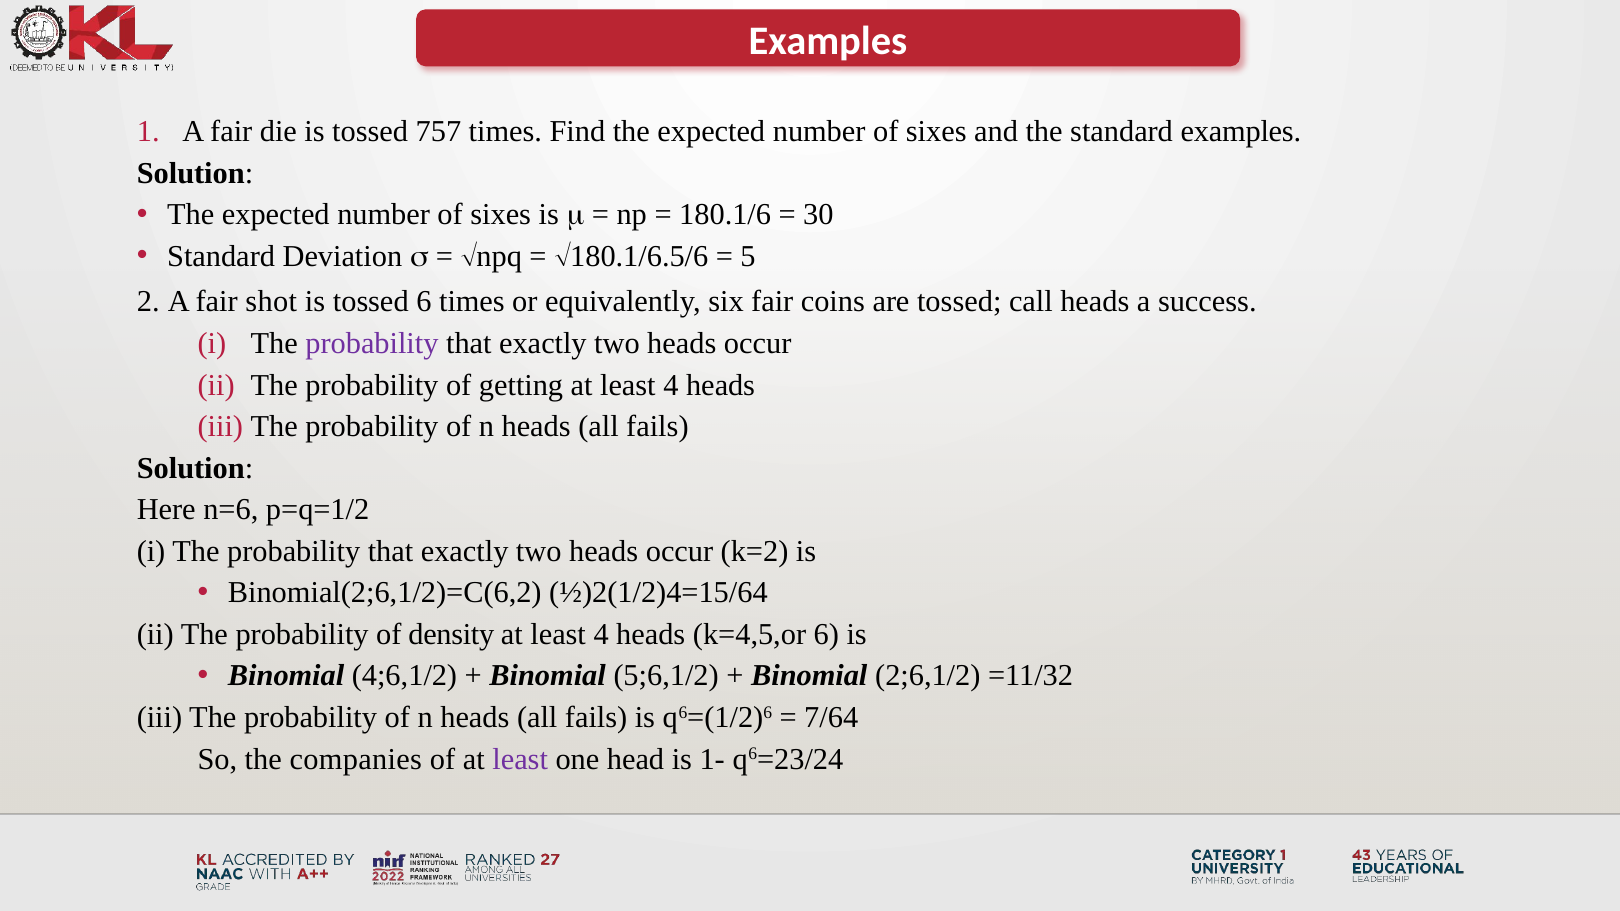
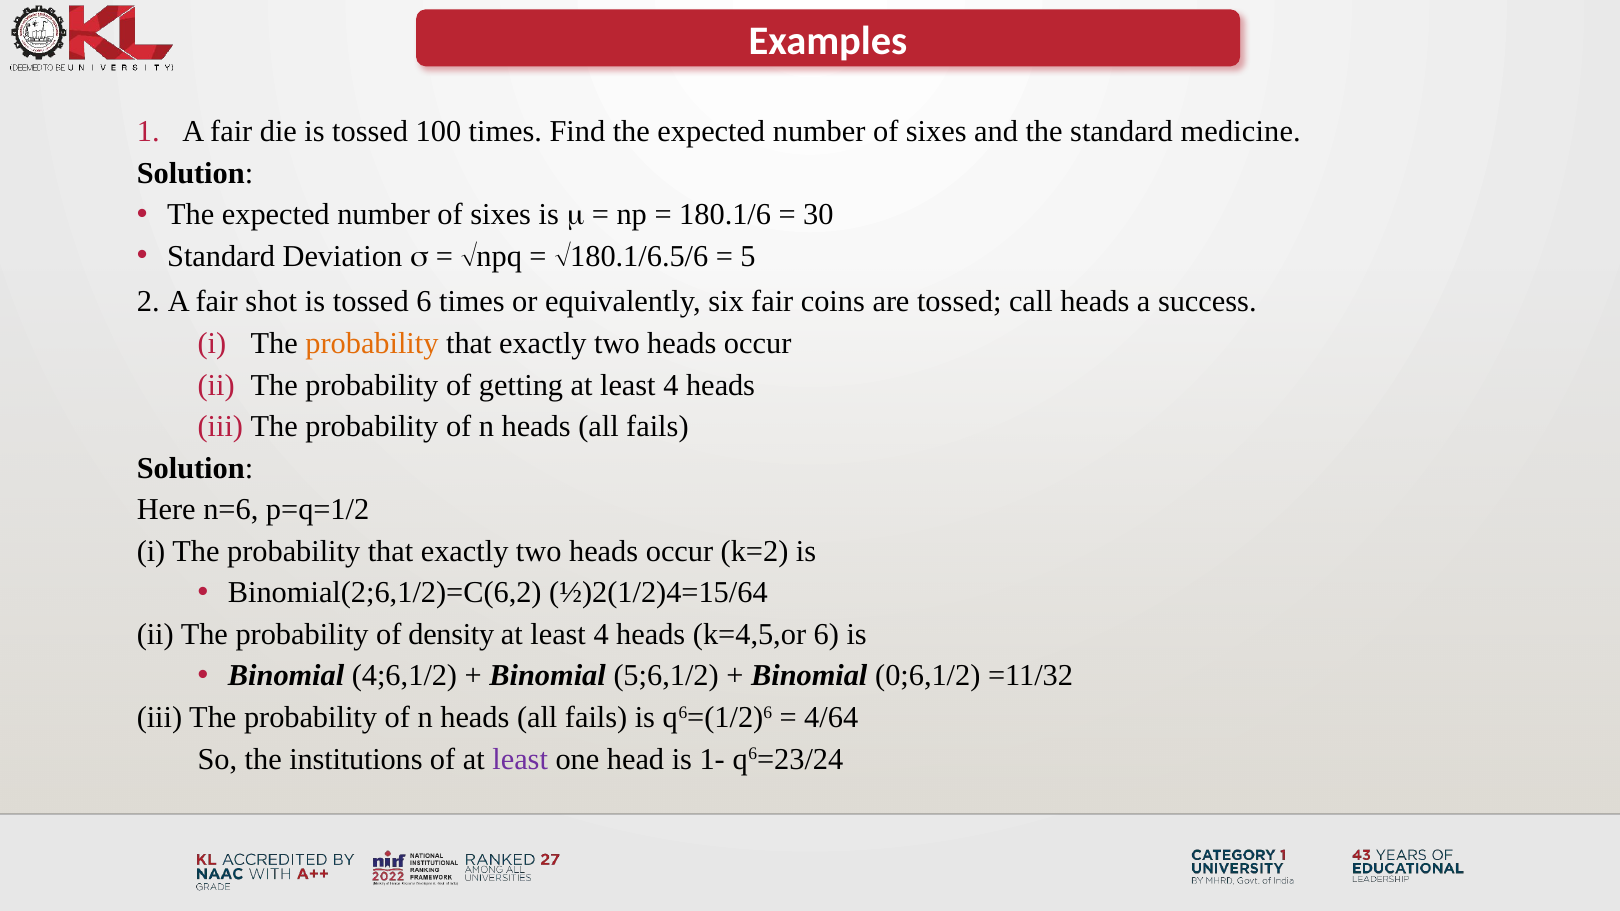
757: 757 -> 100 (438, 132)
standard examples: examples -> medicine (1241, 132)
probability colour: purple -> orange (372, 344)
2;6,1/2: 2;6,1/2 -> 0;6,1/2 (928, 676)
7/64: 7/64 -> 4/64 (831, 718)
companies: companies -> institutions (356, 759)
